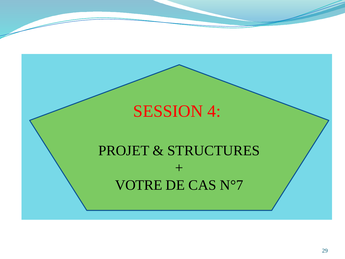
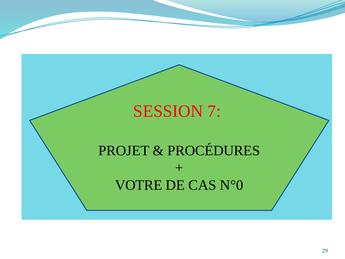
4: 4 -> 7 (214, 111)
STRUCTURES: STRUCTURES -> PROCÉDURES (214, 150)
N°7: N°7 -> N°0 (232, 185)
